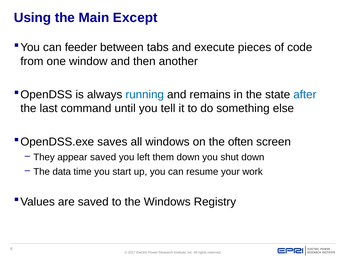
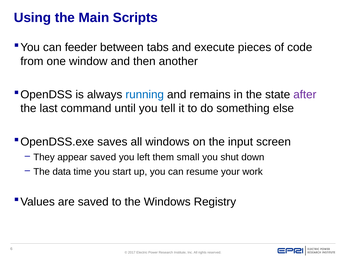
Except: Except -> Scripts (135, 18)
after colour: blue -> purple (305, 95)
often: often -> input (241, 142)
them down: down -> small (188, 158)
